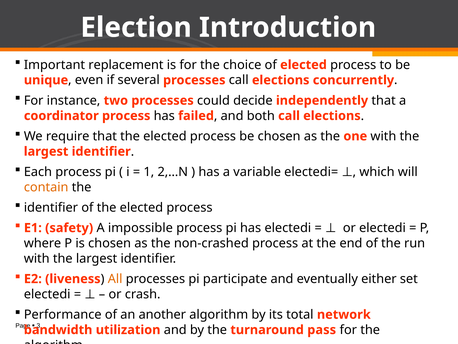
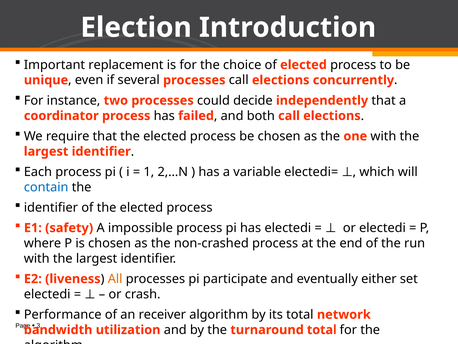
contain colour: orange -> blue (46, 187)
another: another -> receiver (162, 314)
turnaround pass: pass -> total (322, 329)
